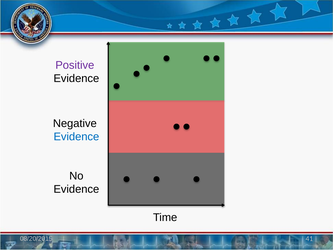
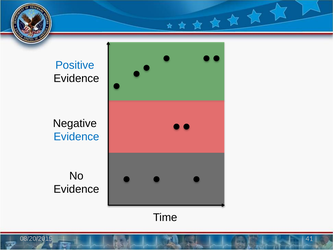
Positive colour: purple -> blue (75, 65)
